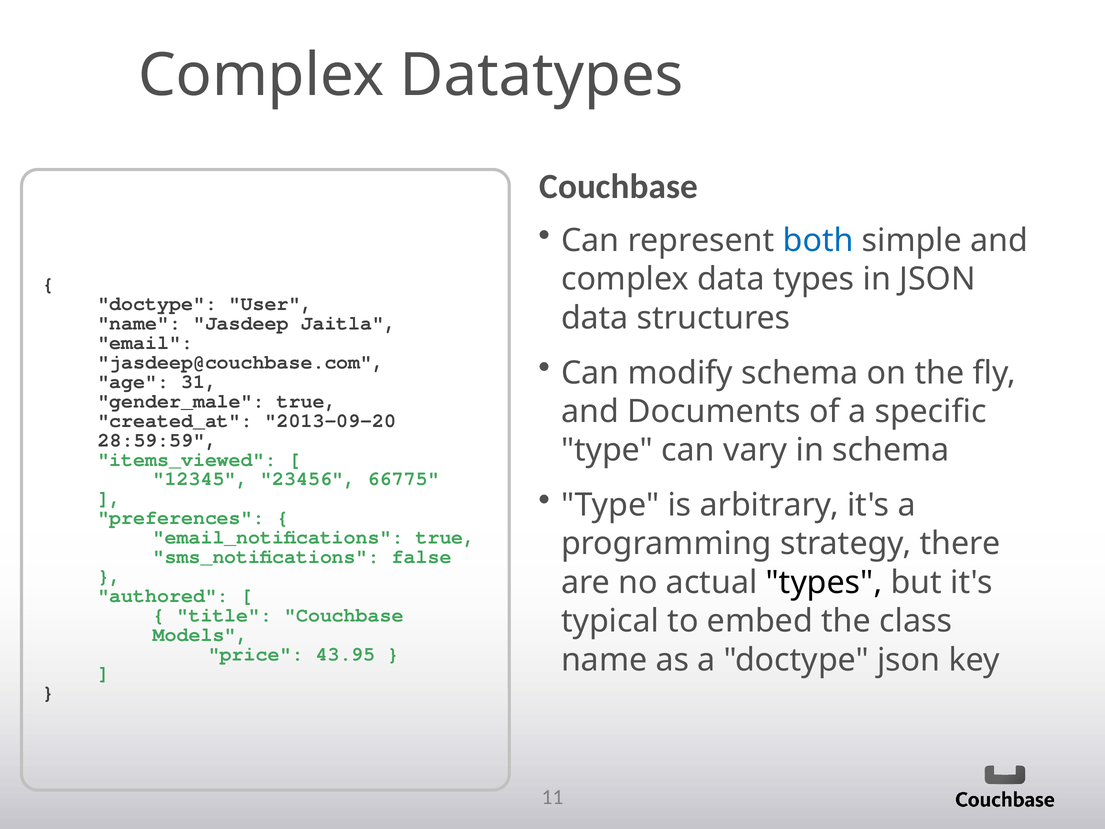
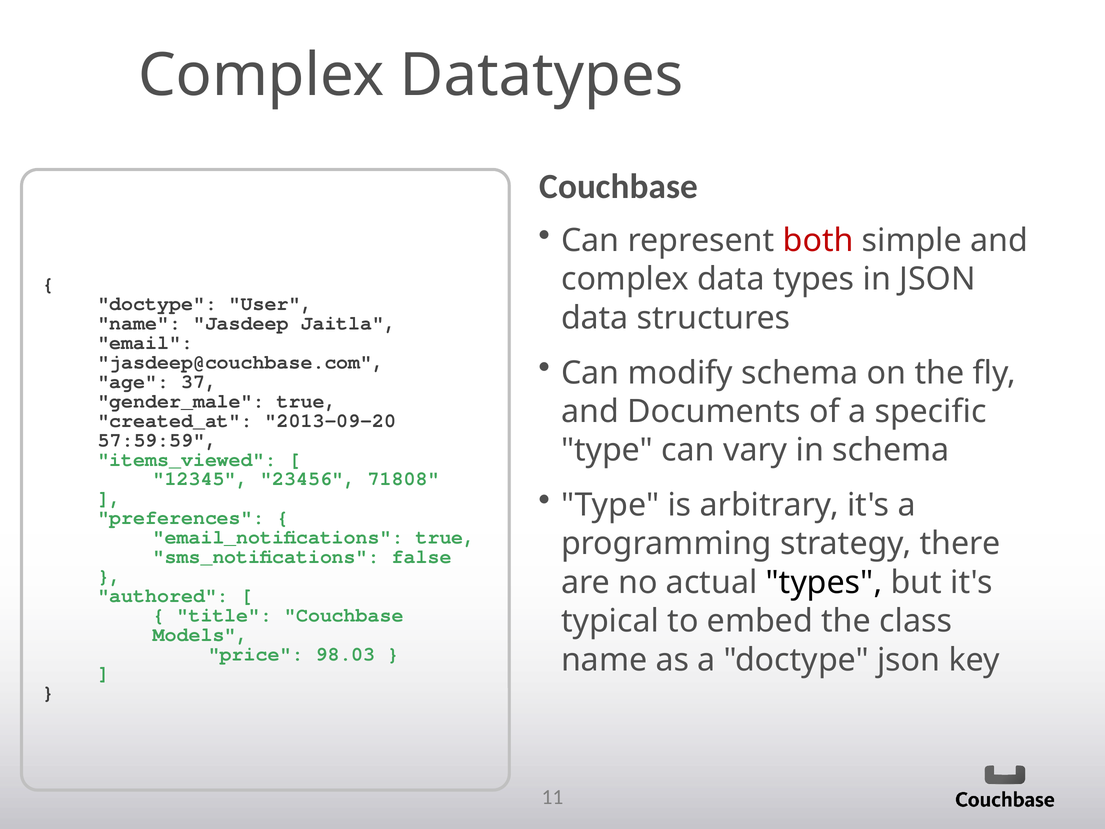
both colour: blue -> red (818, 241)
31: 31 -> 37 (199, 382)
28:59:59: 28:59:59 -> 57:59:59 (157, 440)
66775: 66775 -> 71808 (404, 479)
43.95: 43.95 -> 98.03 (346, 654)
